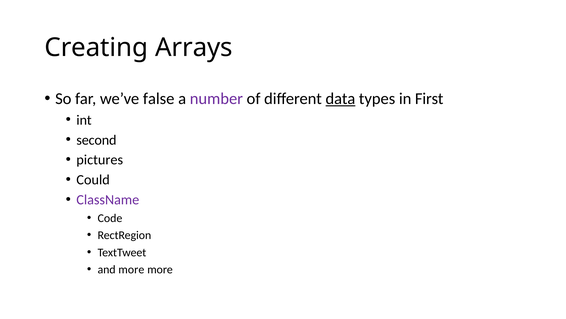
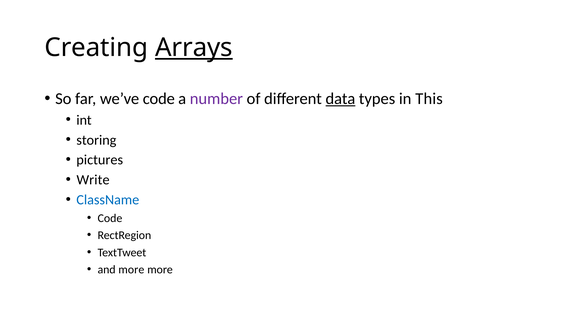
Arrays underline: none -> present (194, 48)
we’ve false: false -> code (159, 99)
First: First -> This (429, 99)
second: second -> storing (96, 140)
Could: Could -> Write (93, 180)
ClassName colour: purple -> blue (108, 199)
